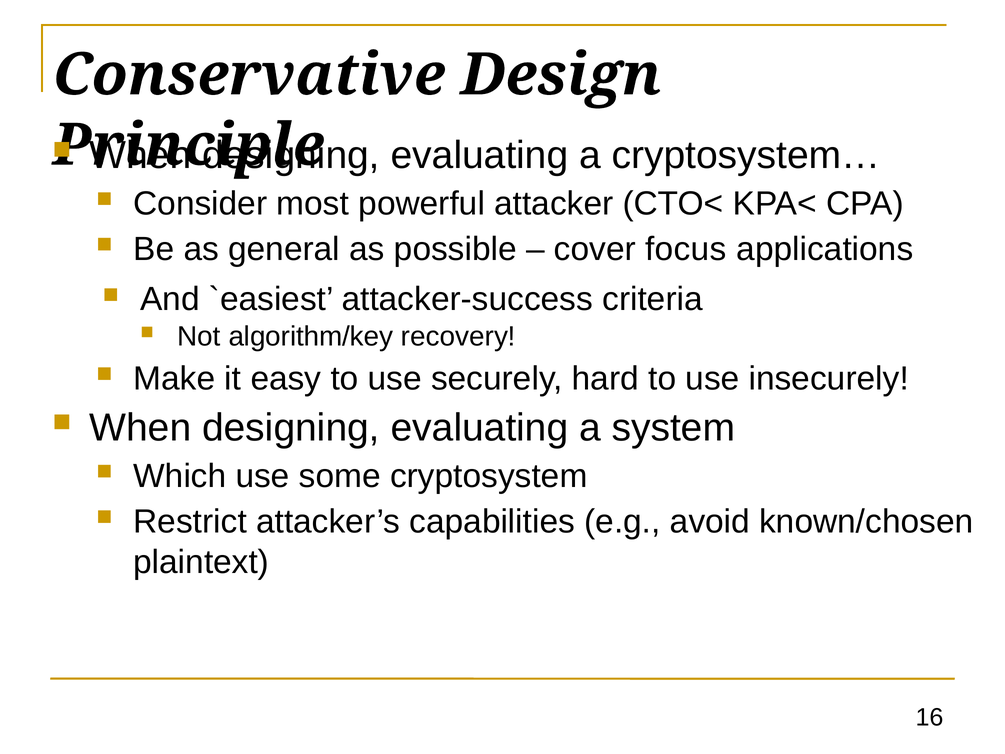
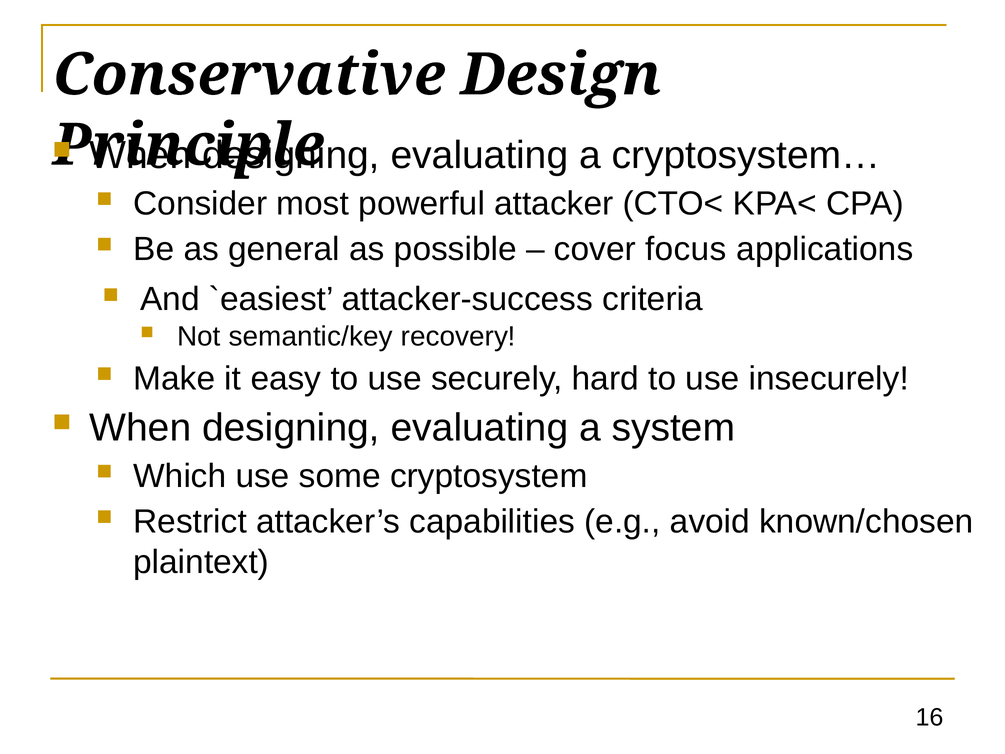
algorithm/key: algorithm/key -> semantic/key (311, 336)
